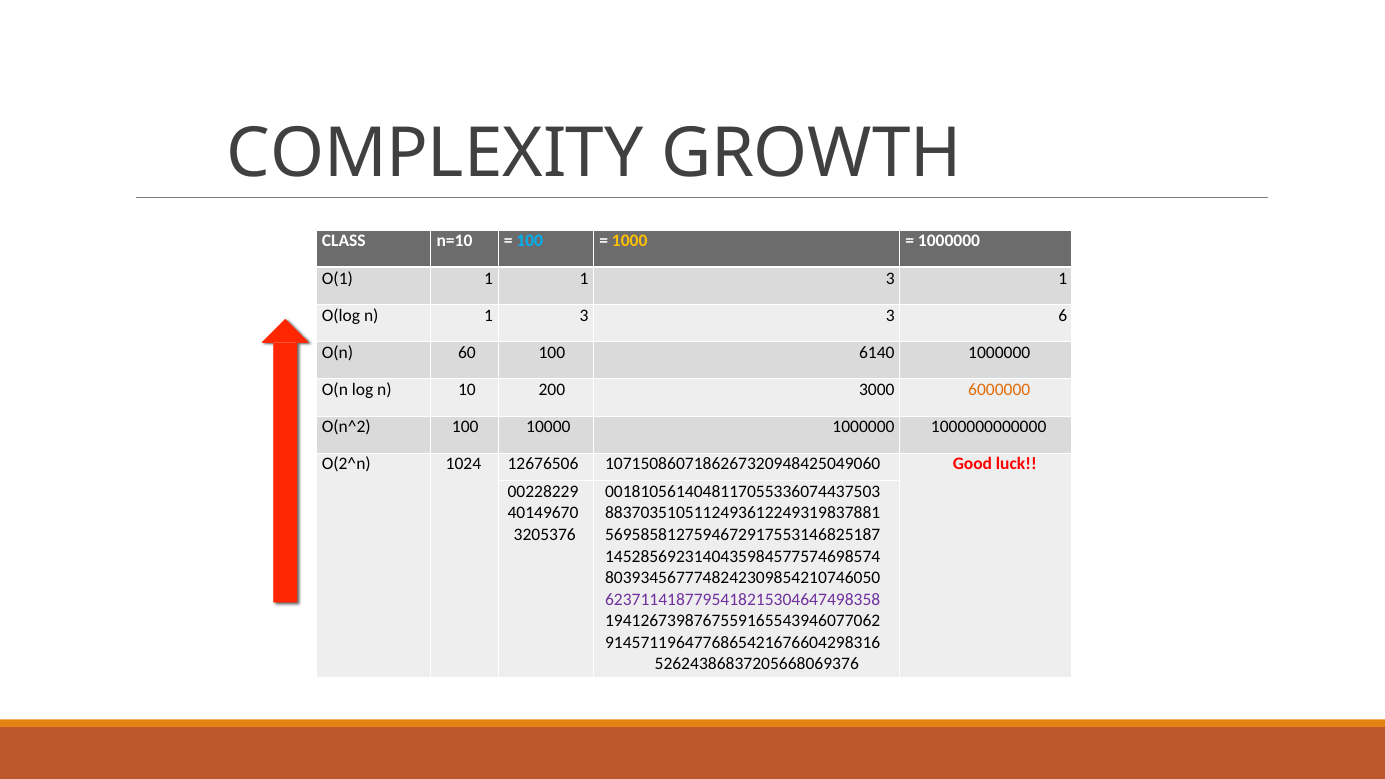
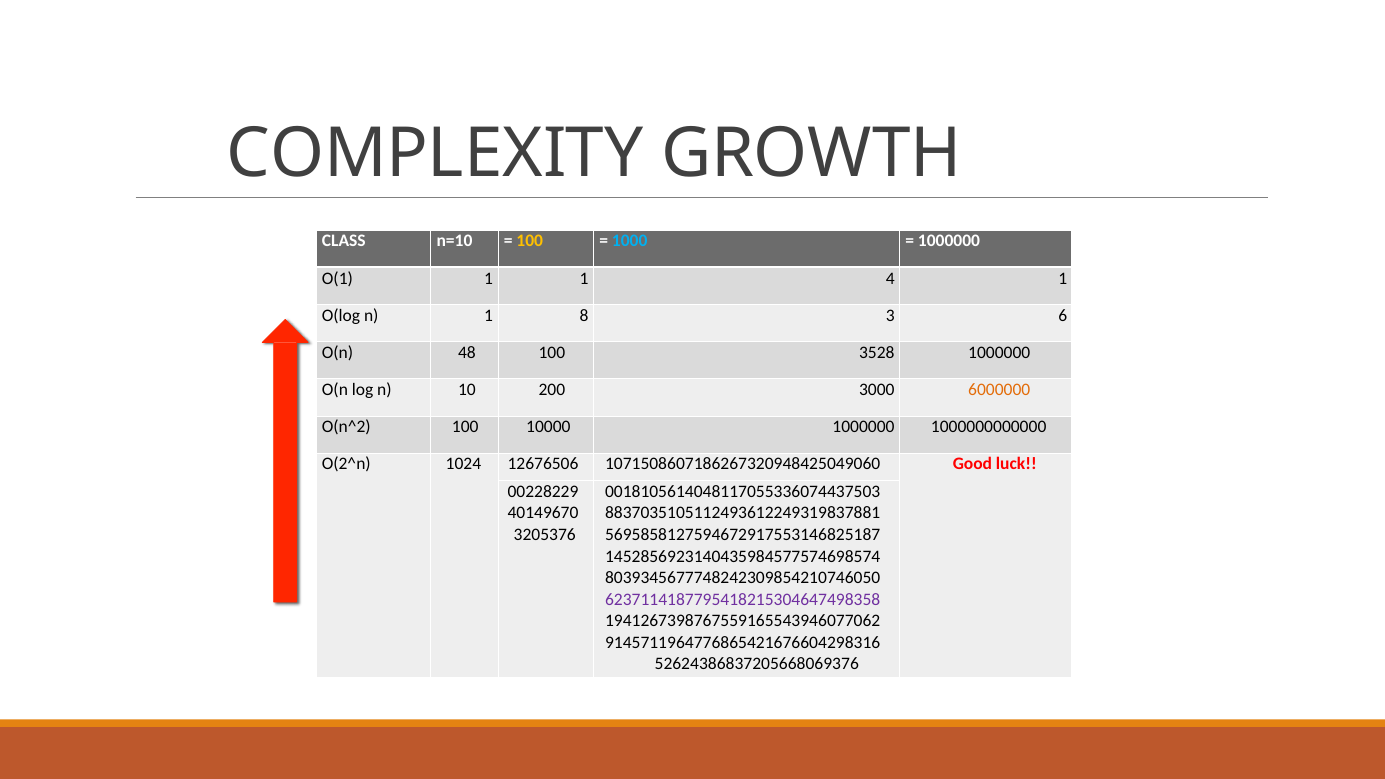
100 colour: light blue -> yellow (530, 241)
1000 colour: yellow -> light blue (630, 241)
1 1 3: 3 -> 4 (890, 278)
n 1 3: 3 -> 8 (584, 315)
60: 60 -> 48 (467, 353)
6140: 6140 -> 3528 (877, 353)
